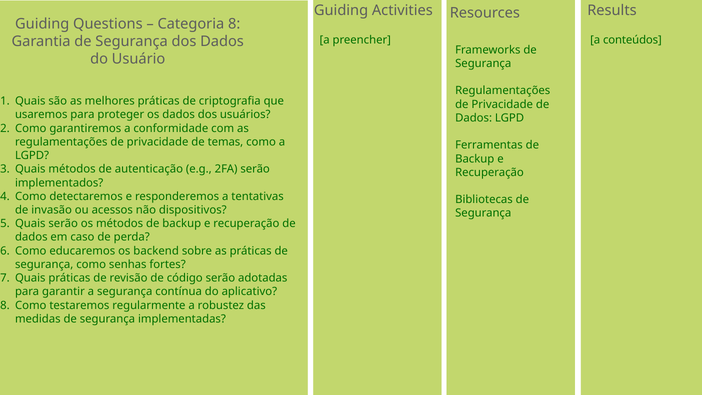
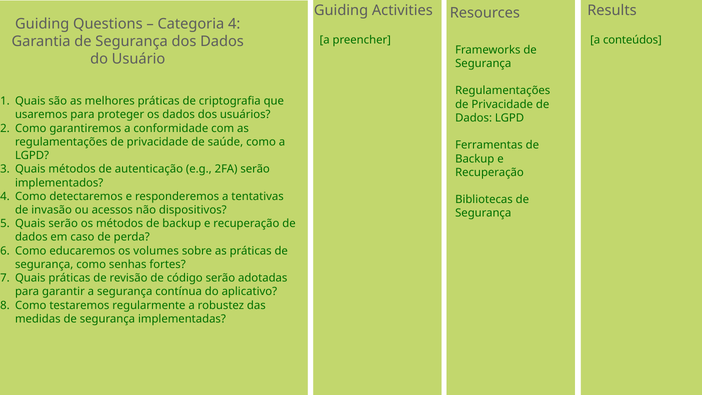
Categoria 8: 8 -> 4 (234, 24)
temas: temas -> saúde (225, 142)
backend: backend -> volumes (156, 251)
